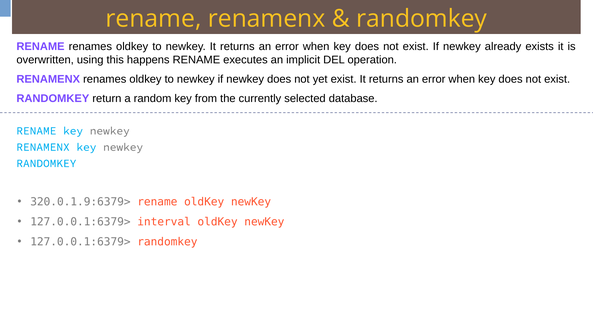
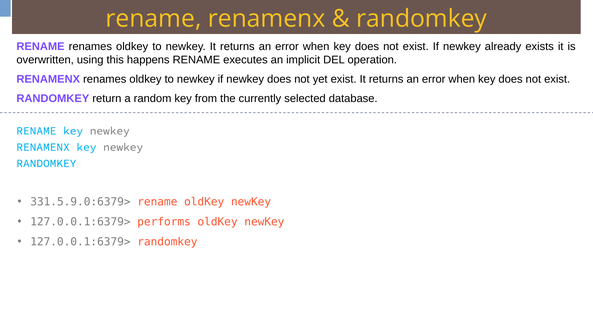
320.0.1.9:6379>: 320.0.1.9:6379> -> 331.5.9.0:6379> (80, 202)
interval: interval -> performs (164, 222)
